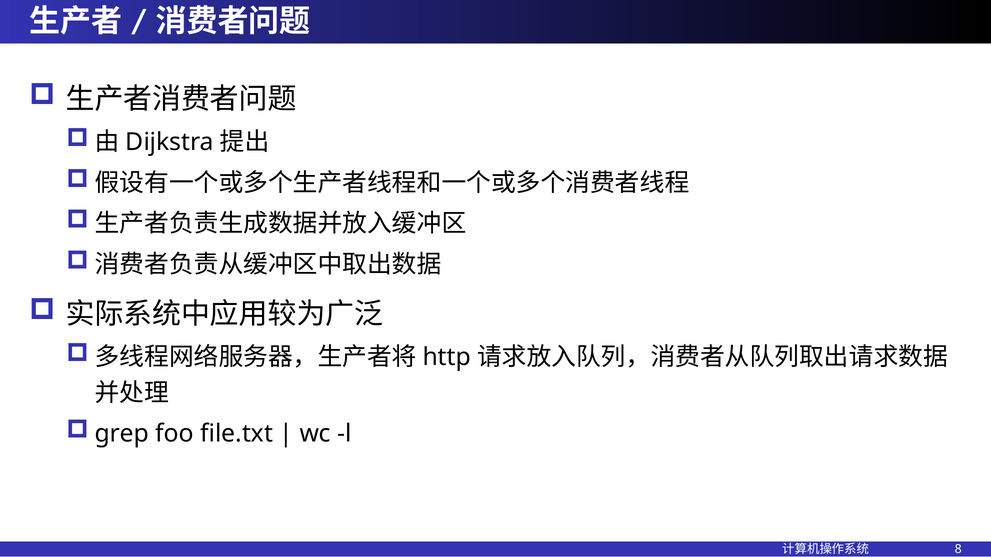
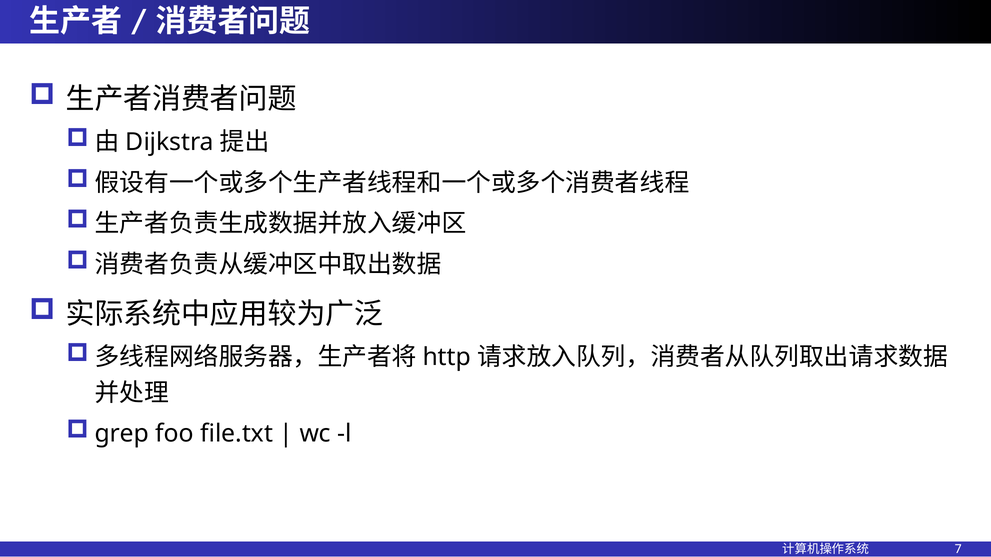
8: 8 -> 7 (958, 549)
